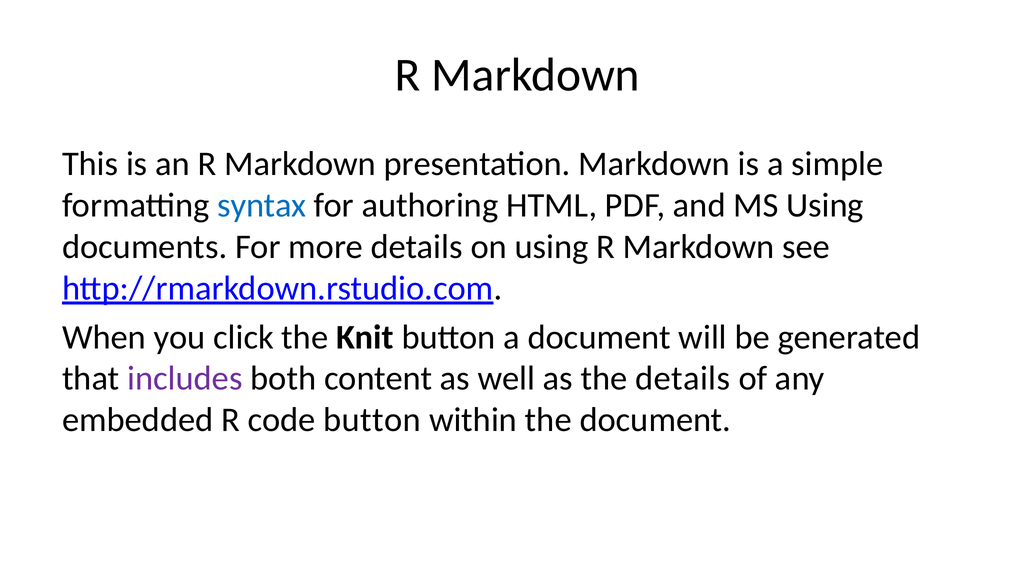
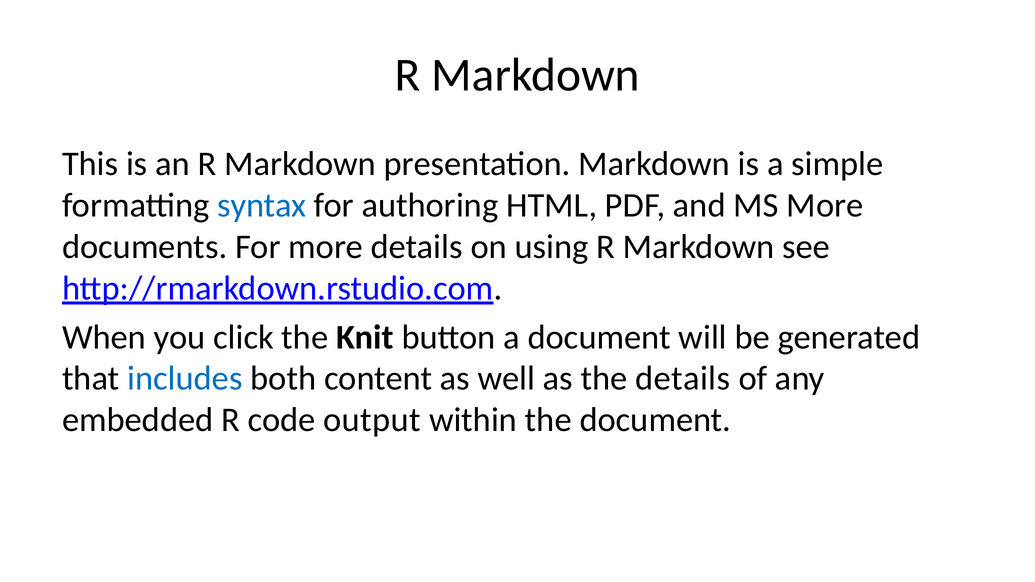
MS Using: Using -> More (825, 206)
includes colour: purple -> blue (185, 379)
code button: button -> output (372, 420)
